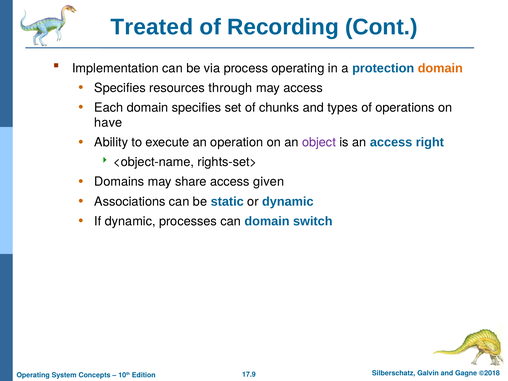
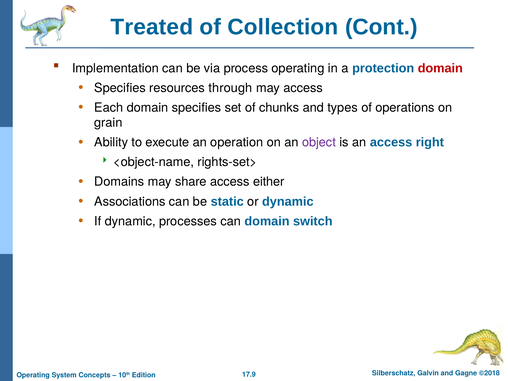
Recording: Recording -> Collection (283, 27)
domain colour: orange -> red (440, 68)
have: have -> grain (108, 123)
given: given -> either (269, 182)
